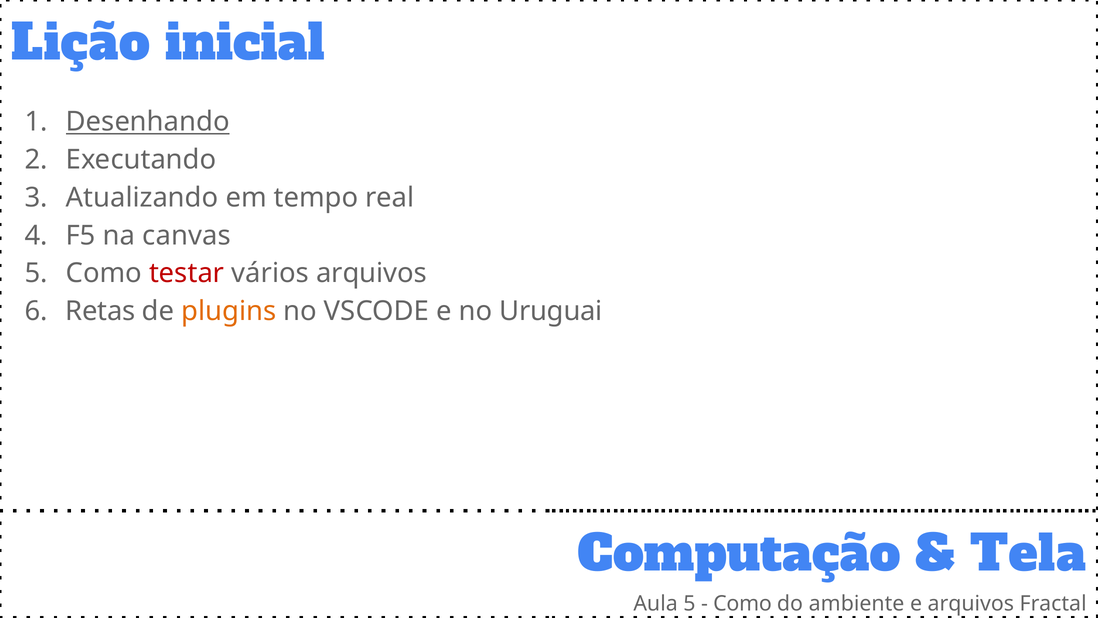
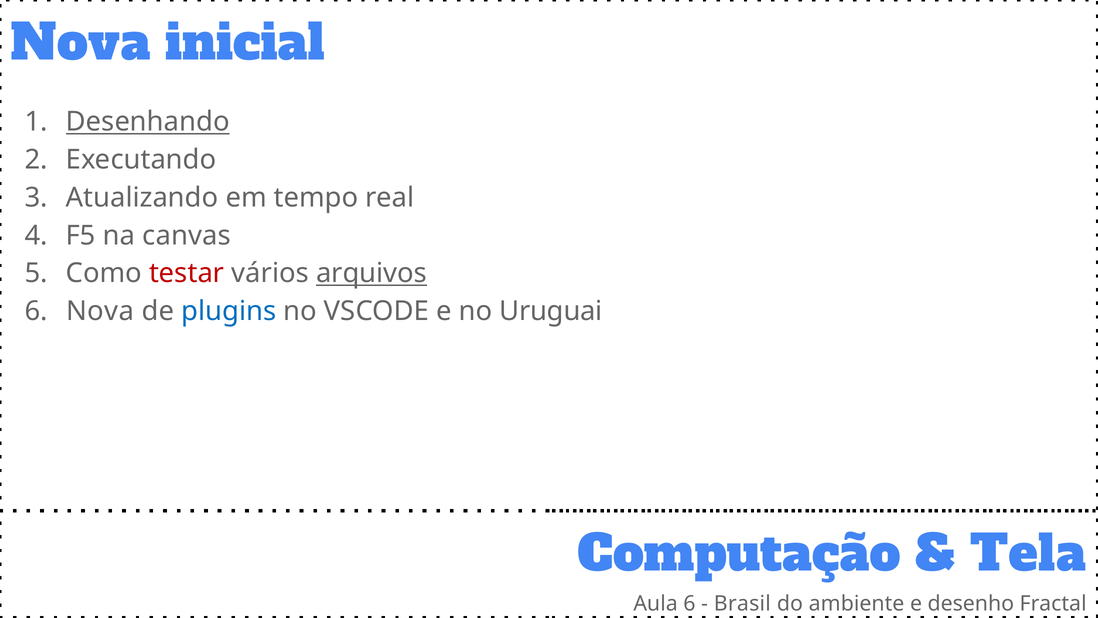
Lição: Lição -> Nova (81, 44)
arquivos underline: none -> present (372, 273)
Retas: Retas -> Nova (100, 311)
plugins colour: orange -> blue (229, 311)
Aula 5: 5 -> 6 (689, 604)
Como: Como -> Brasil (742, 604)
e arquivos: arquivos -> desenho (971, 604)
